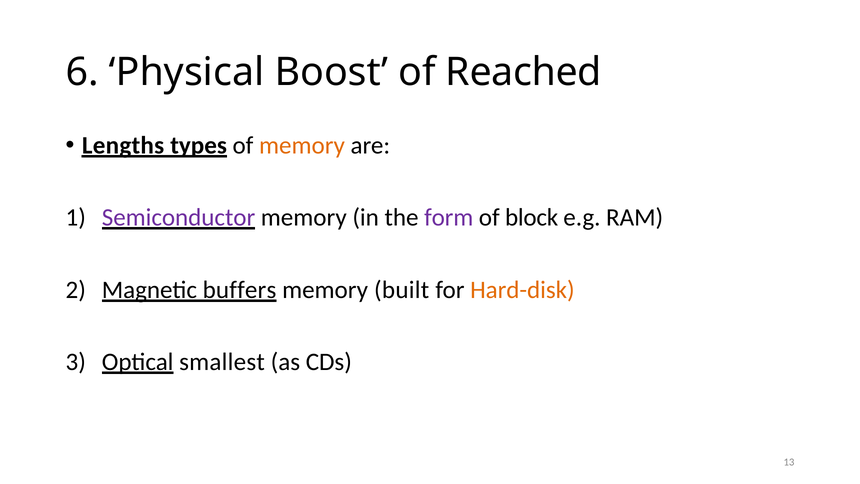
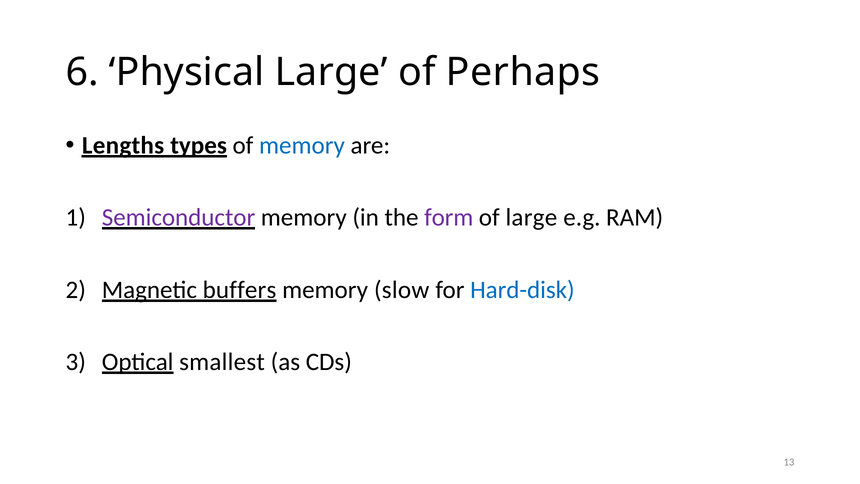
Physical Boost: Boost -> Large (331, 72)
Reached: Reached -> Perhaps (523, 72)
memory colour: orange -> blue (302, 145)
of block: block -> large (531, 218)
built: built -> slow (402, 290)
Hard-disk colour: orange -> blue (522, 290)
